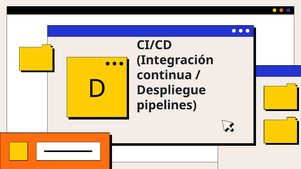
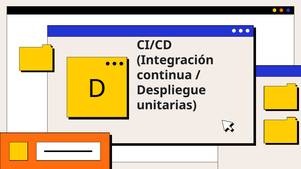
pipelines: pipelines -> unitarias (167, 105)
